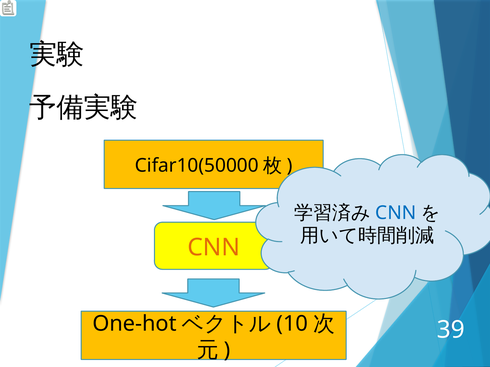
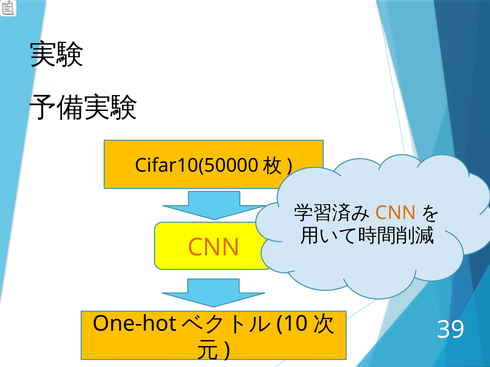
CNN colour: blue -> orange (396, 213)
